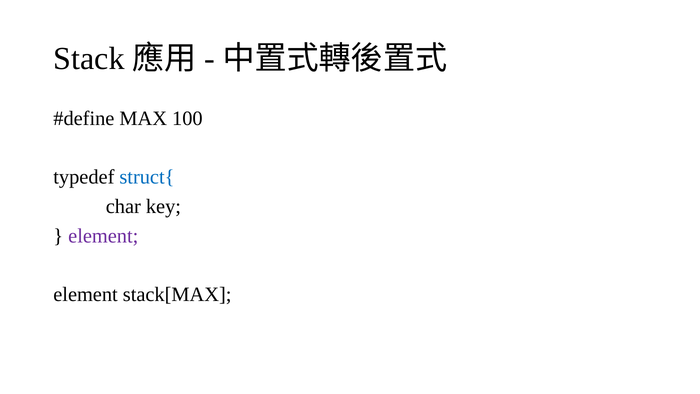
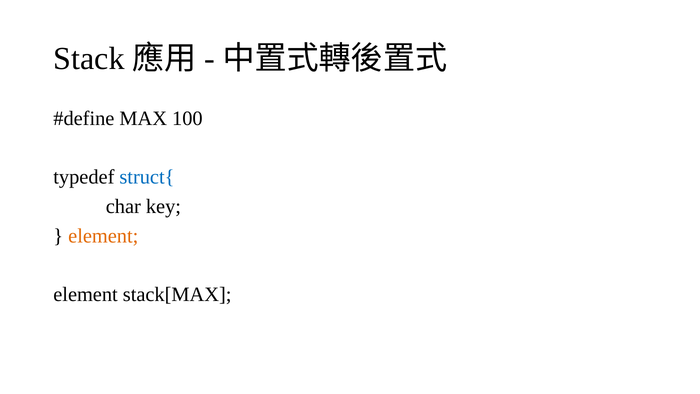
element colour: purple -> orange (103, 236)
